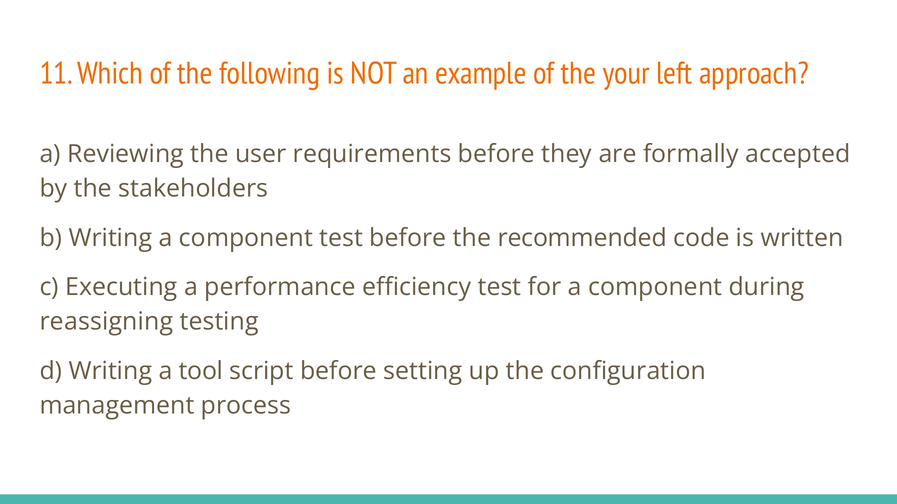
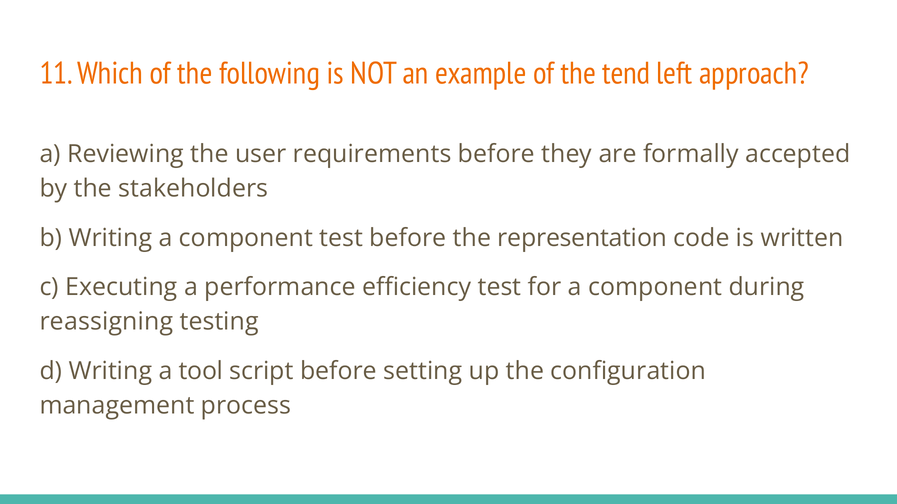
your: your -> tend (626, 73)
recommended: recommended -> representation (582, 238)
